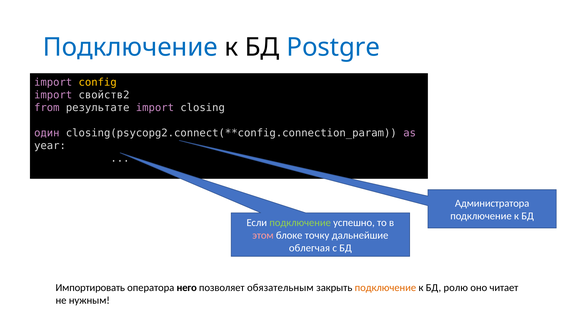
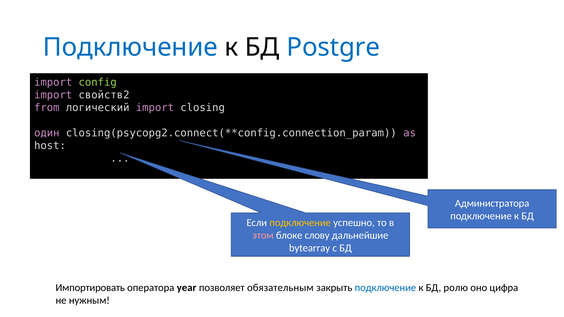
config colour: yellow -> light green (98, 82)
результате: результате -> логический (98, 108)
year: year -> host (50, 146)
подключение colour: light green -> yellow (300, 223)
точку: точку -> слову (317, 236)
облегчая: облегчая -> bytearray (310, 248)
него: него -> year (187, 288)
подключение colour: orange -> blue (385, 288)
читает: читает -> цифра (504, 288)
